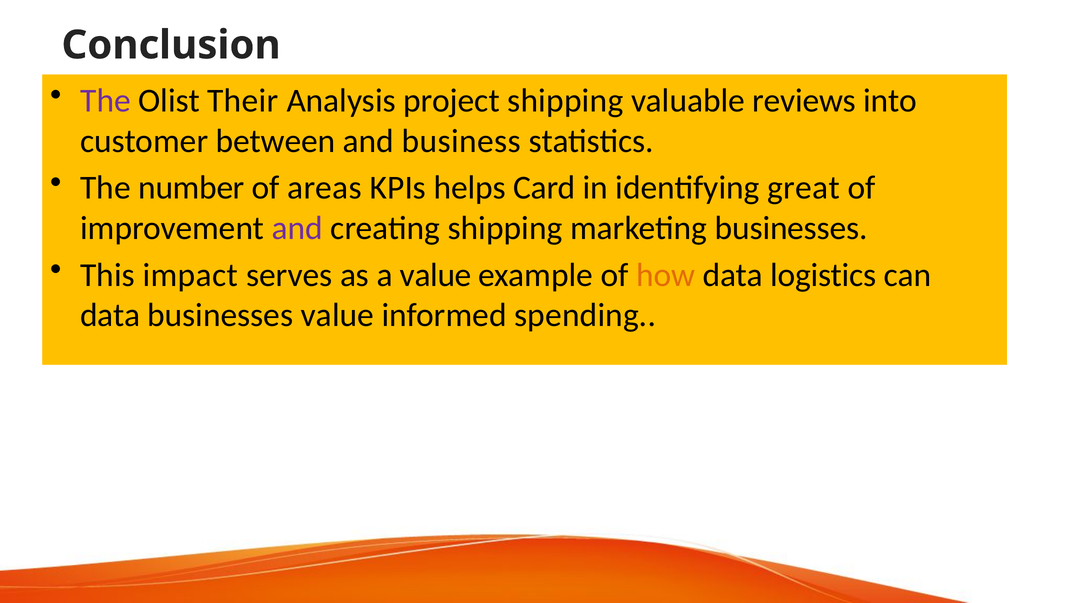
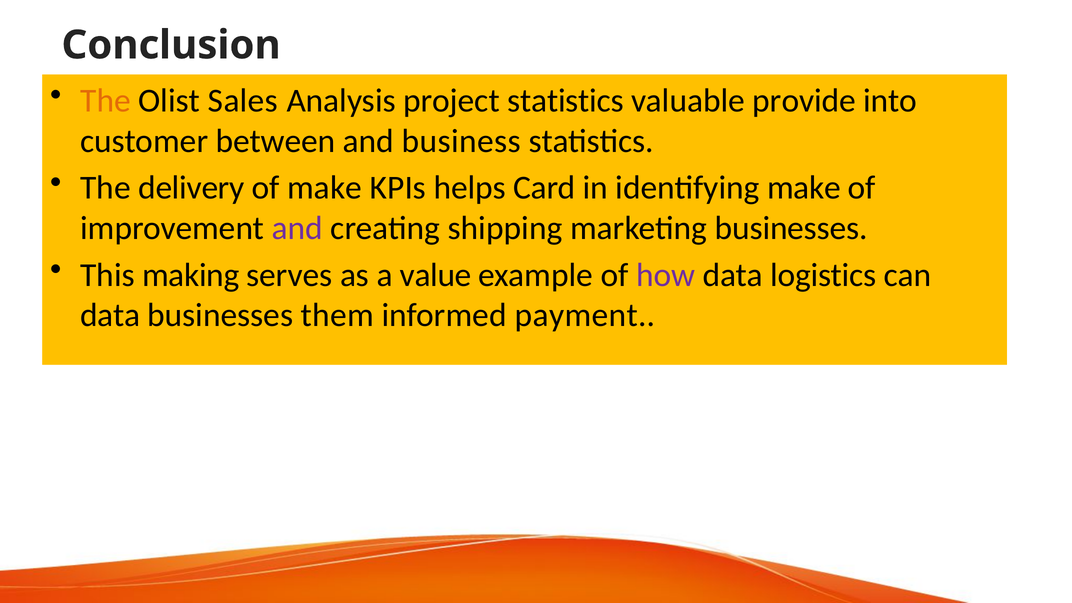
The colour: purple -> orange (105, 101)
Their: Their -> Sales (243, 101)
project shipping: shipping -> statistics (566, 101)
reviews: reviews -> provide (804, 101)
number: number -> delivery (191, 188)
of areas: areas -> make (325, 188)
identifying great: great -> make (804, 188)
impact: impact -> making (191, 275)
how colour: orange -> purple (666, 275)
businesses value: value -> them (337, 315)
spending: spending -> payment (585, 315)
